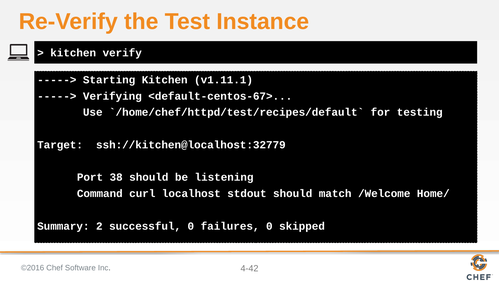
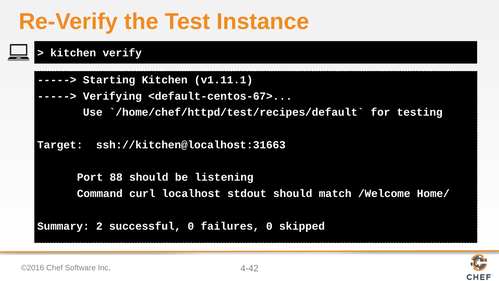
ssh://kitchen@localhost:32779: ssh://kitchen@localhost:32779 -> ssh://kitchen@localhost:31663 (191, 145)
38: 38 -> 88 (116, 177)
